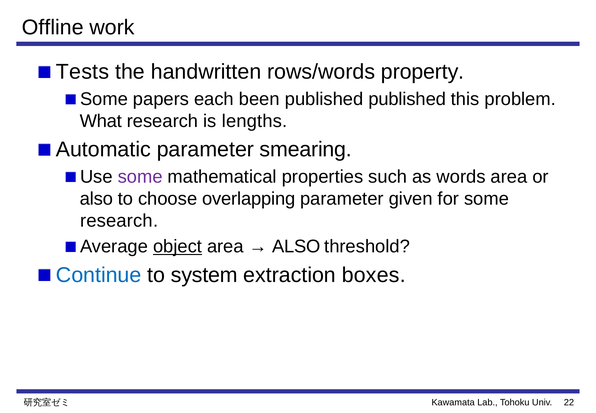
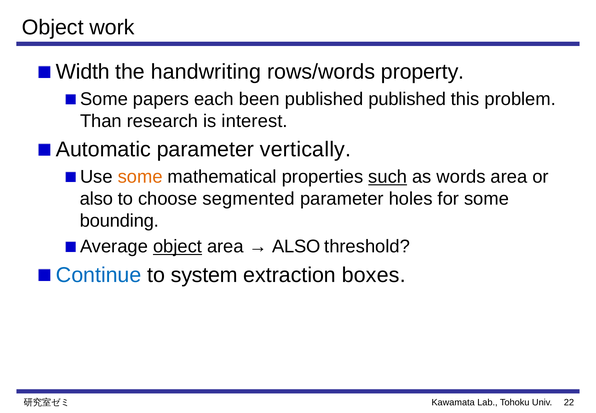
Offline: Offline -> Object (53, 28)
Tests: Tests -> Width (83, 72)
handwritten: handwritten -> handwriting (206, 72)
What: What -> Than (101, 121)
lengths: lengths -> interest (255, 121)
smearing: smearing -> vertically (306, 149)
some colour: purple -> orange (140, 177)
such underline: none -> present (388, 177)
overlapping: overlapping -> segmented (249, 199)
given: given -> holes (411, 199)
research: research -> bounding (119, 221)
